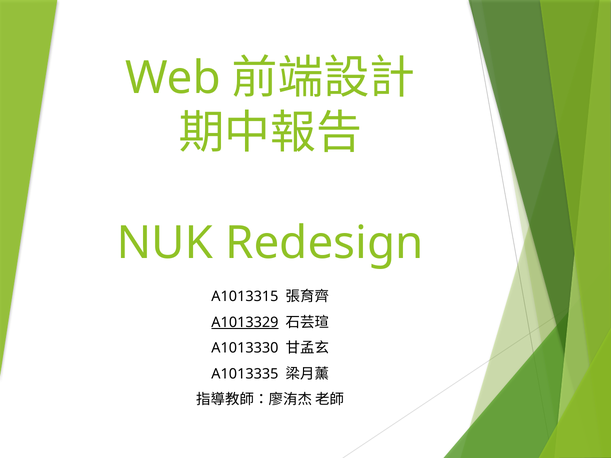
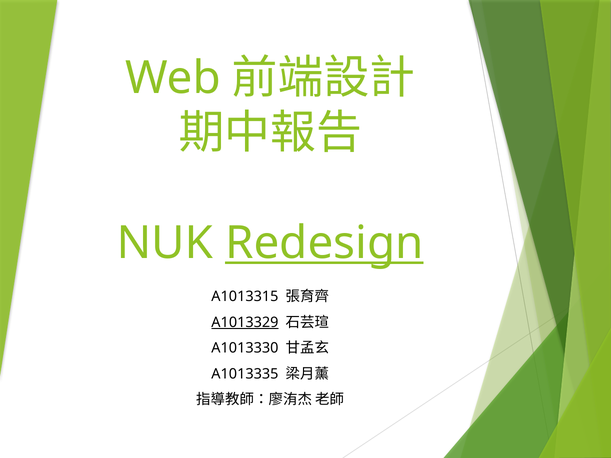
Redesign underline: none -> present (324, 243)
